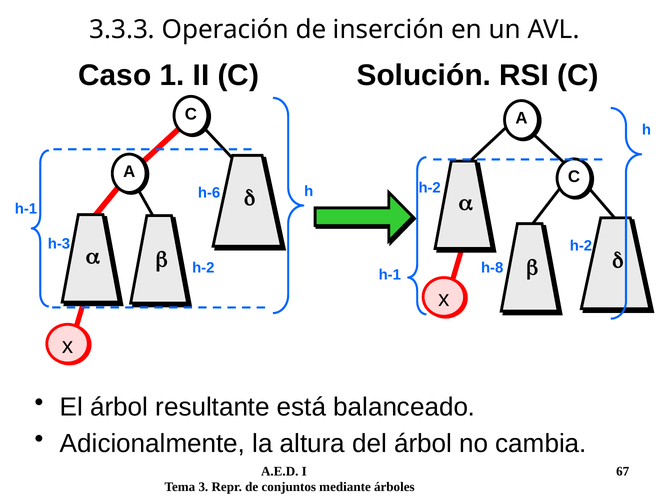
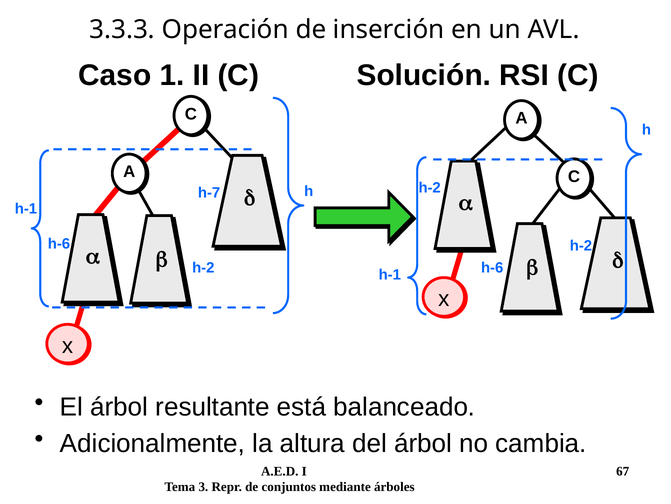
h-6: h-6 -> h-7 (209, 192)
h-3: h-3 -> h-6 (59, 243)
h-8: h-8 -> h-6 (492, 267)
